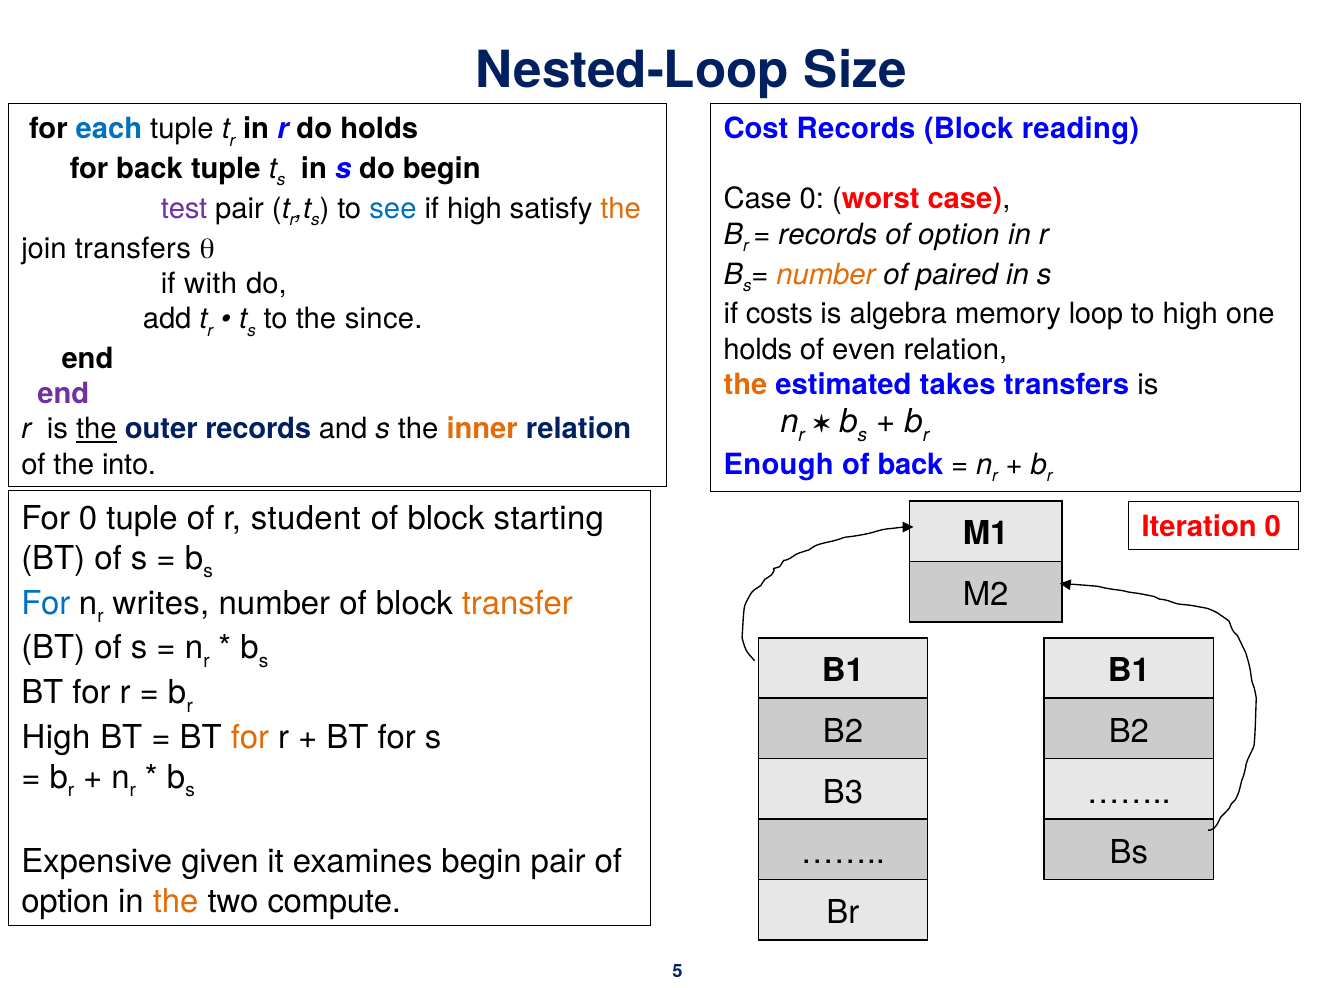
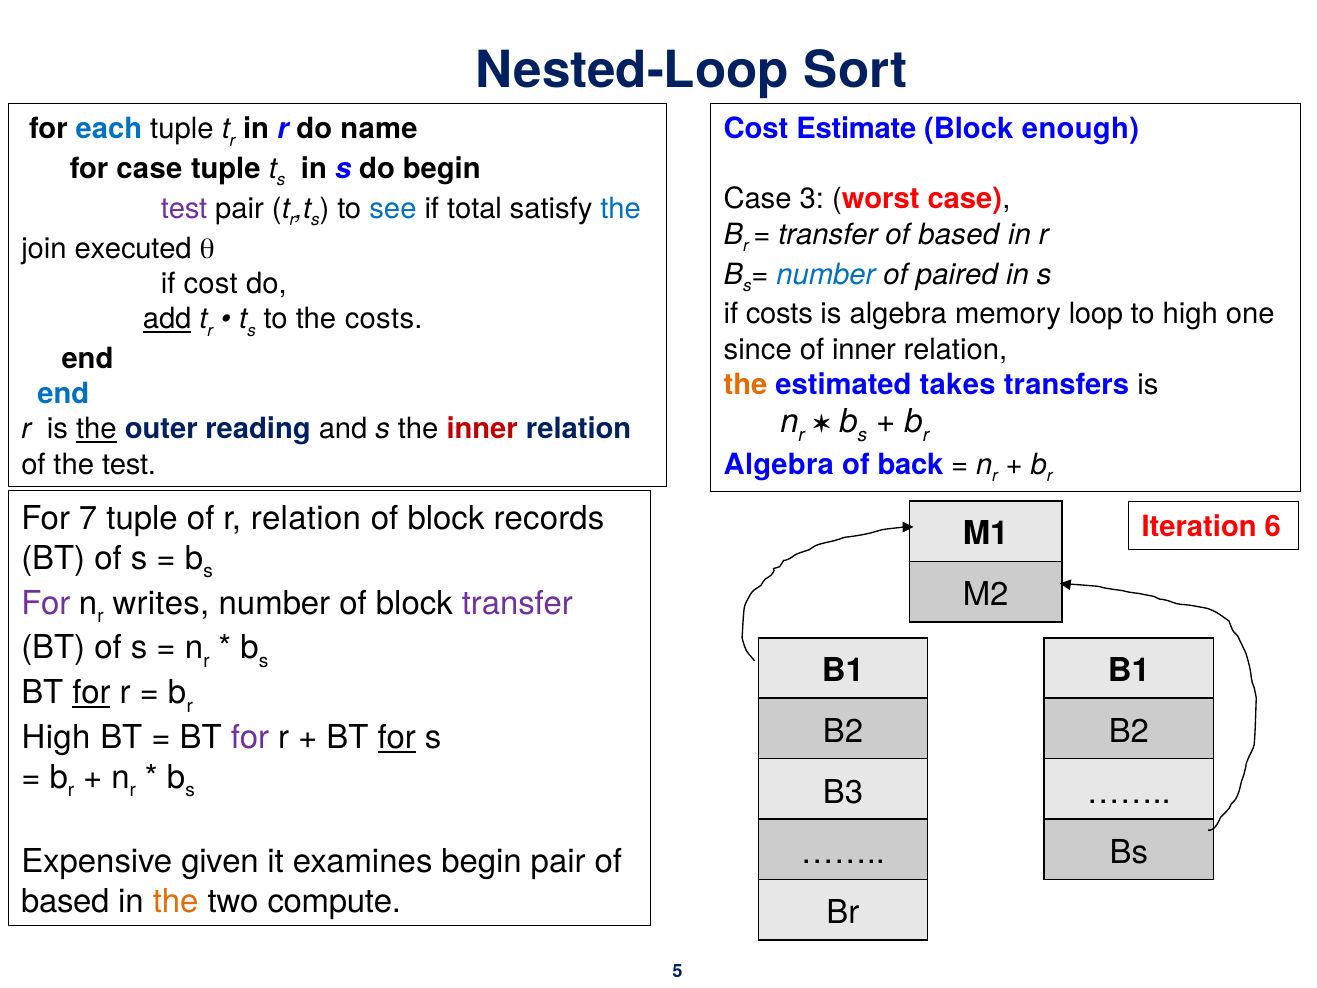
Size: Size -> Sort (855, 71)
do holds: holds -> name (379, 129)
Cost Records: Records -> Estimate (856, 129)
reading: reading -> enough (1081, 129)
for back: back -> case (149, 169)
Case 0: 0 -> 3 (812, 199)
if high: high -> total (475, 209)
the colour: orange -> blue (621, 209)
records: records -> transfer (828, 234)
option: option -> based (959, 234)
join transfers: transfers -> executed (133, 249)
number colour: orange -> blue (826, 274)
if with: with -> cost (211, 284)
add underline: none -> present (167, 319)
the since: since -> costs (384, 319)
holds: holds -> since (758, 349)
of even: even -> inner (864, 349)
end colour: purple -> blue (63, 394)
outer records: records -> reading (258, 429)
inner colour: orange -> red (482, 429)
the into: into -> test (129, 464)
Enough: Enough -> Algebra (779, 464)
For 0: 0 -> 7 (88, 519)
r student: student -> relation (306, 519)
starting: starting -> records (549, 519)
Iteration 0: 0 -> 6 (1273, 527)
For colour: blue -> purple (46, 603)
transfer colour: orange -> purple (517, 603)
for underline: none -> present (91, 693)
for colour: orange -> purple (250, 738)
for underline: none -> present (397, 738)
option: option -> based (65, 901)
